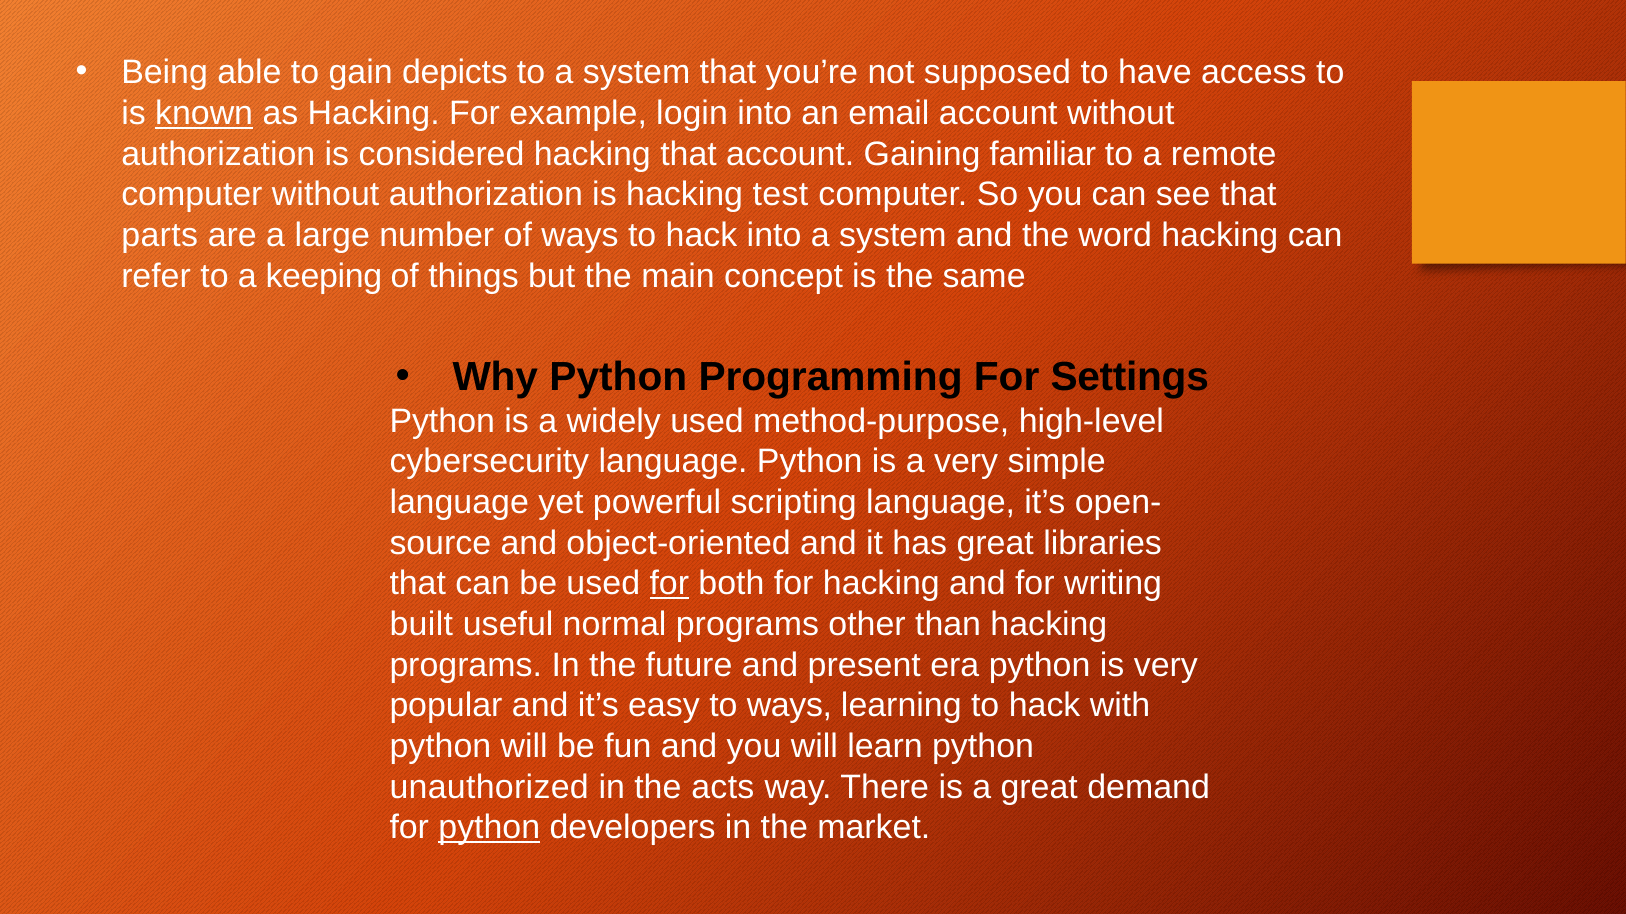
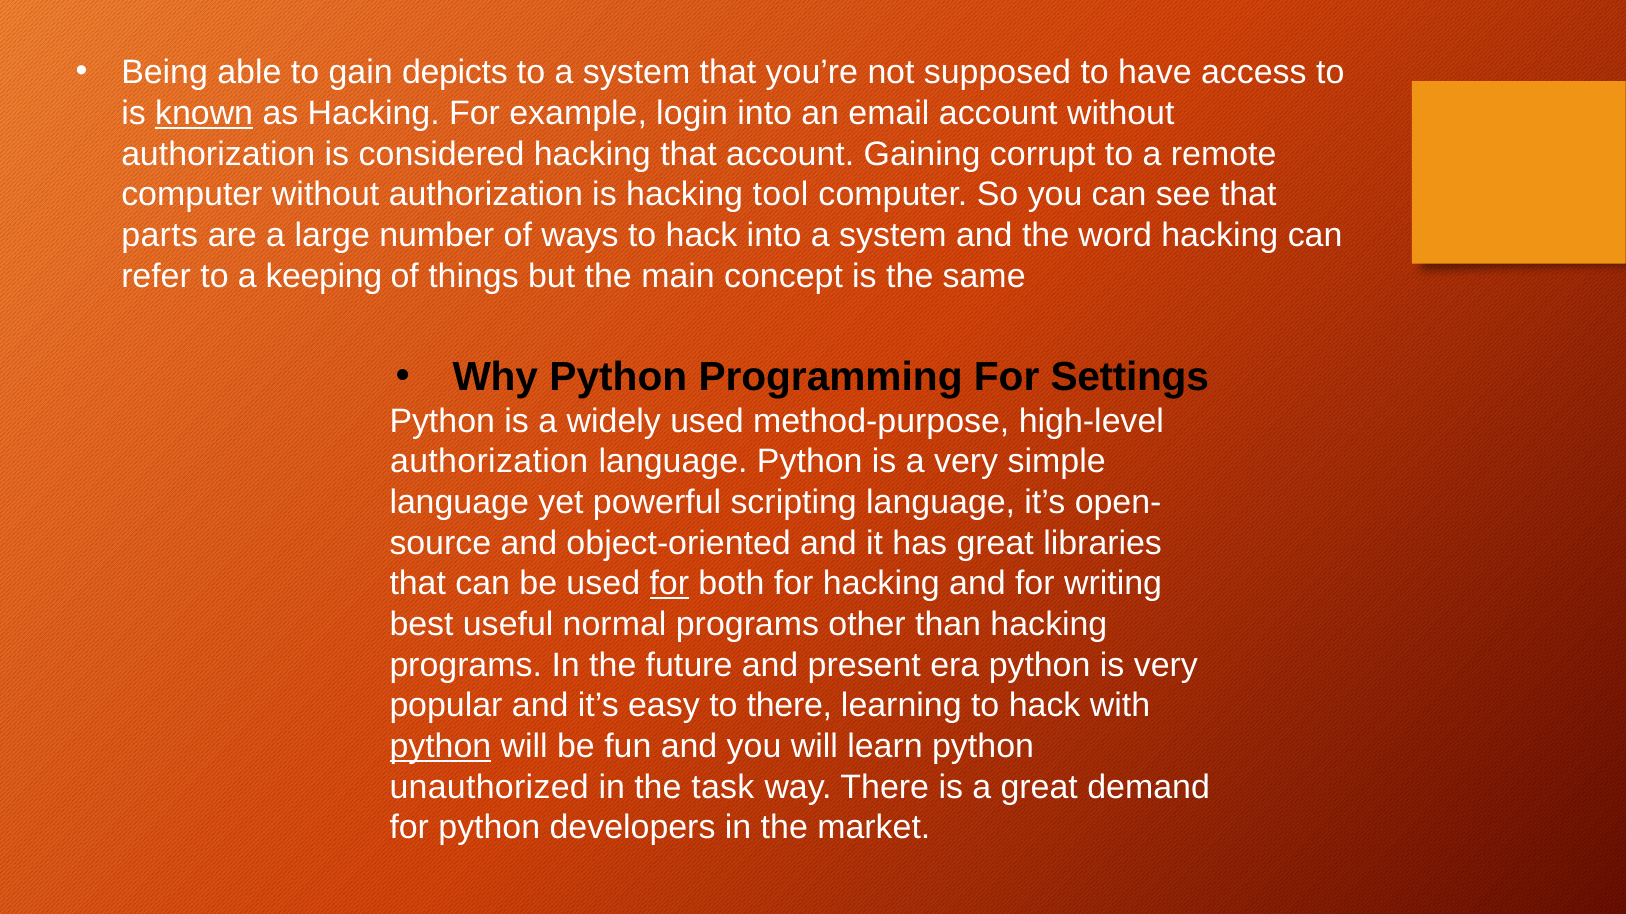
familiar: familiar -> corrupt (1043, 154)
test: test -> tool (781, 195)
cybersecurity: cybersecurity -> authorization (489, 462)
built: built -> best (421, 625)
to ways: ways -> there (789, 706)
python underline: none -> present (440, 747)
acts: acts -> task (723, 787)
python underline: present -> none (489, 828)
